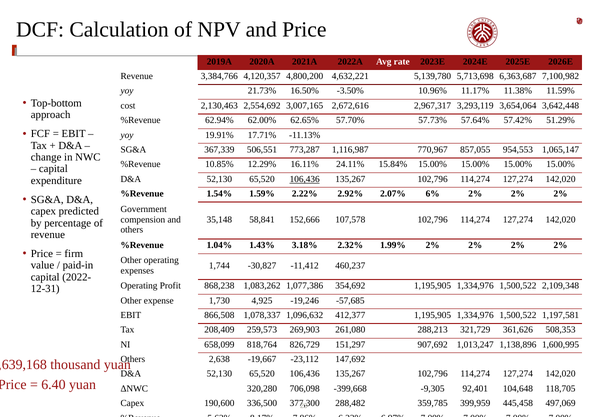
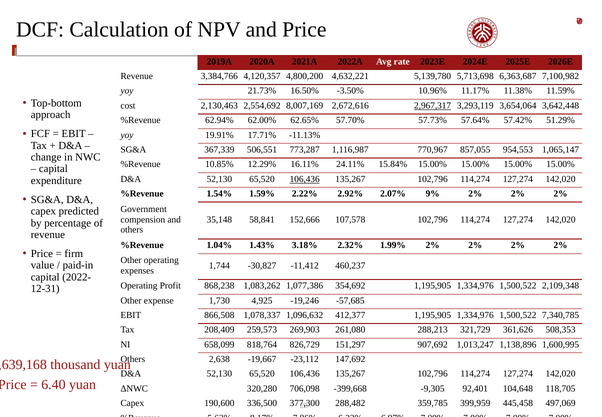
3,007,165: 3,007,165 -> 8,007,169 (305, 106)
2,967,317 underline: none -> present (433, 106)
6%: 6% -> 9% (433, 194)
1,197,581: 1,197,581 -> 7,340,785 (561, 315)
